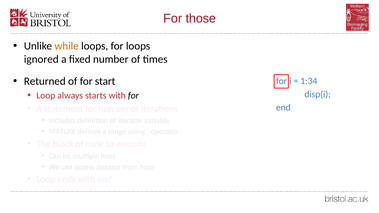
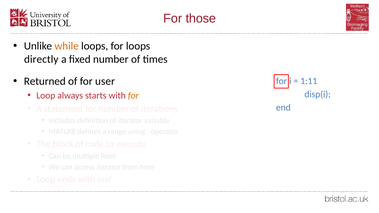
ignored: ignored -> directly (41, 59)
start: start -> user (105, 81)
1:34: 1:34 -> 1:11 (309, 81)
for colour: black -> orange (133, 96)
